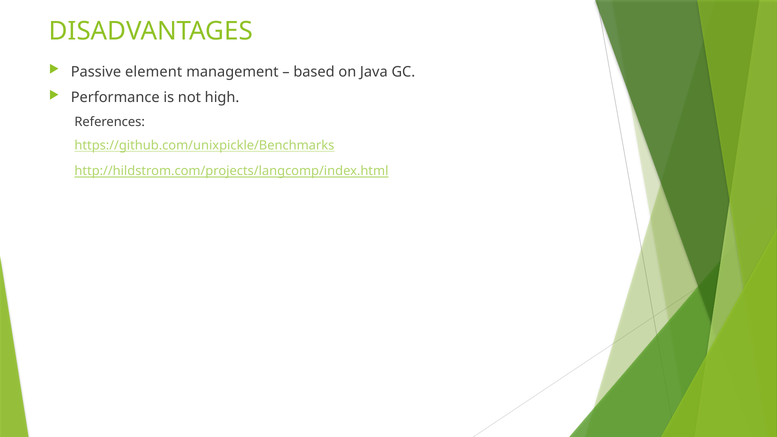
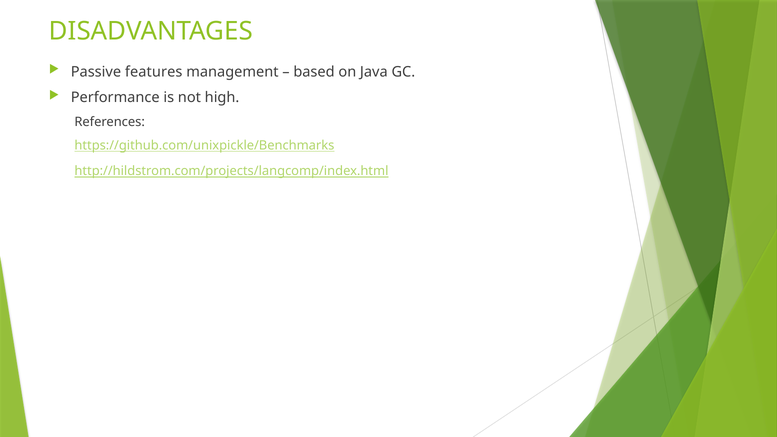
element: element -> features (154, 72)
